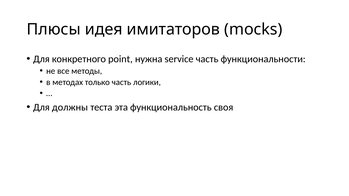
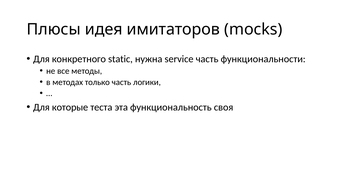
point: point -> static (120, 59)
должны: должны -> которые (70, 107)
